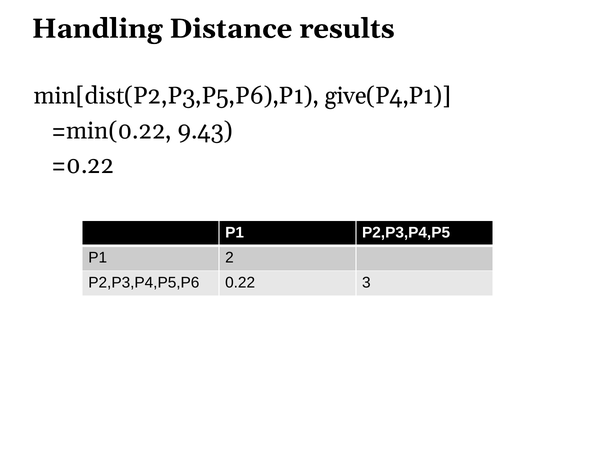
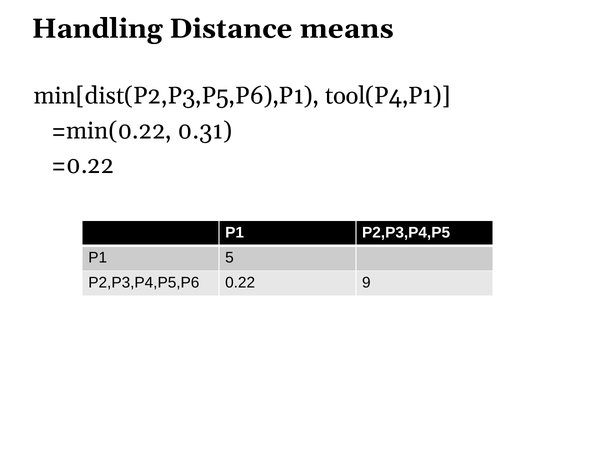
results: results -> means (347, 29)
give(P4,P1: give(P4,P1 -> tool(P4,P1 (388, 96)
9.43: 9.43 -> 0.31 (205, 131)
2: 2 -> 5 (229, 258)
3: 3 -> 9 (366, 283)
